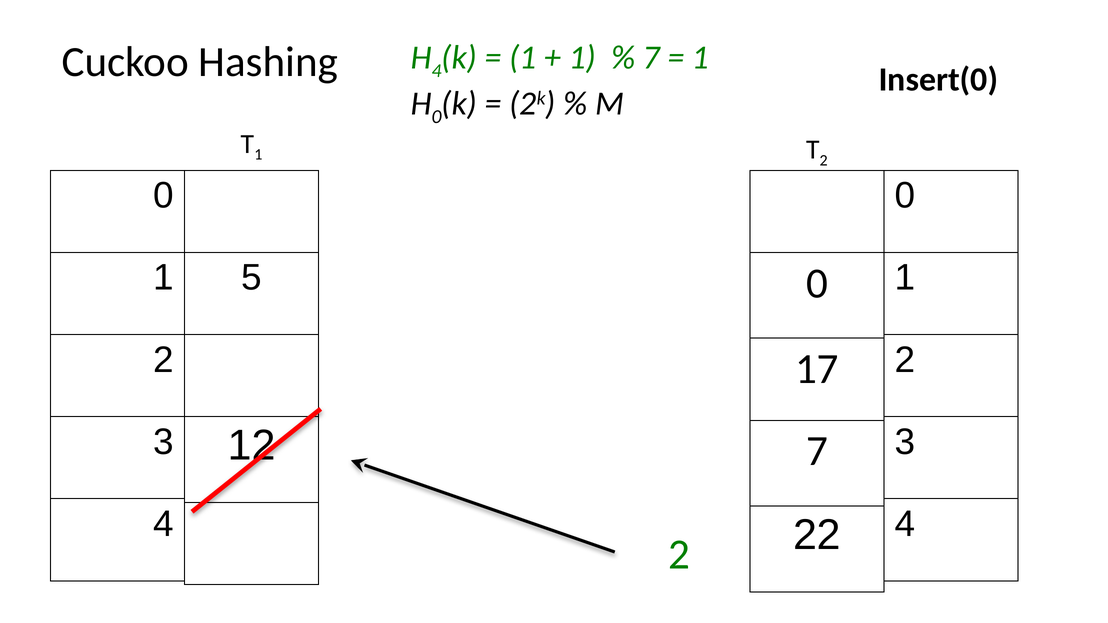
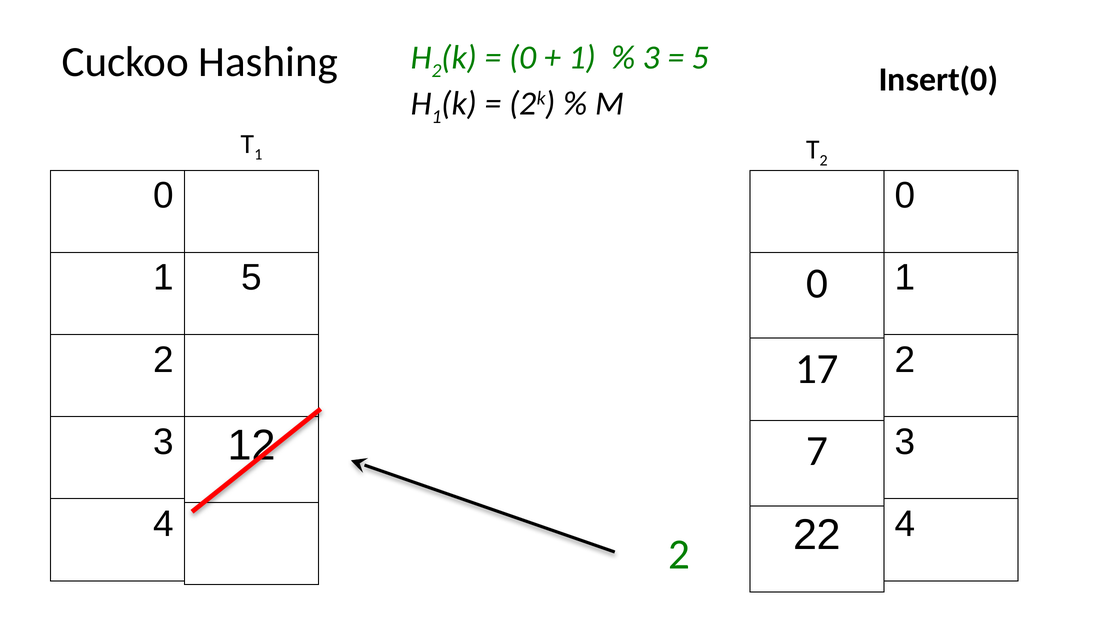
4: 4 -> 2 (437, 71)
1: 1 -> 0 (523, 58)
7: 7 -> 3 (651, 58)
1: 1 -> 5 (701, 58)
0: 0 -> 1 (437, 117)
